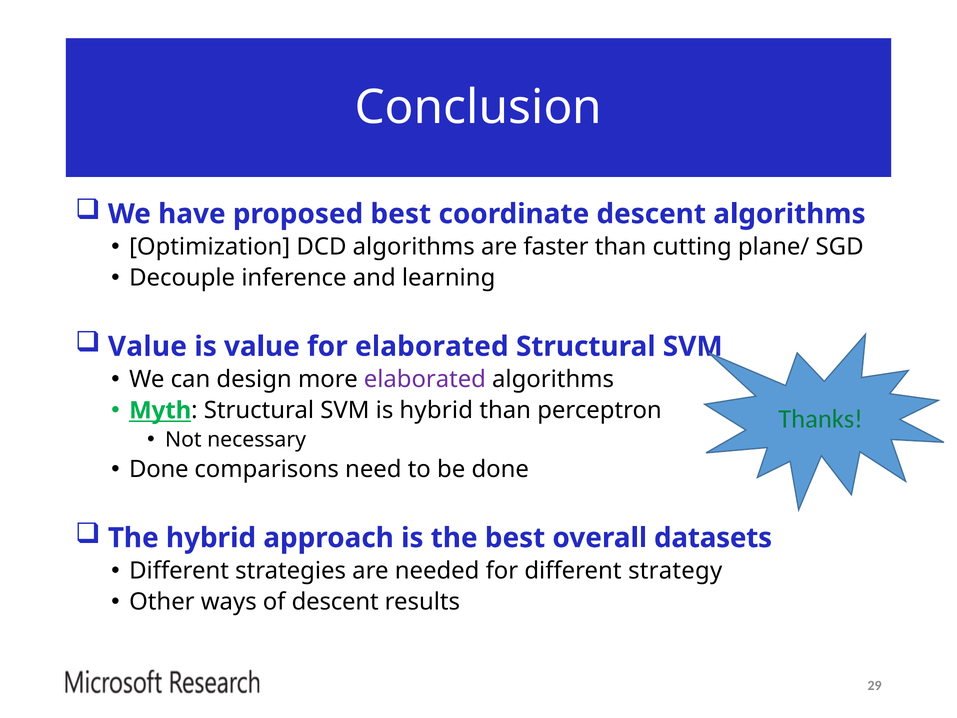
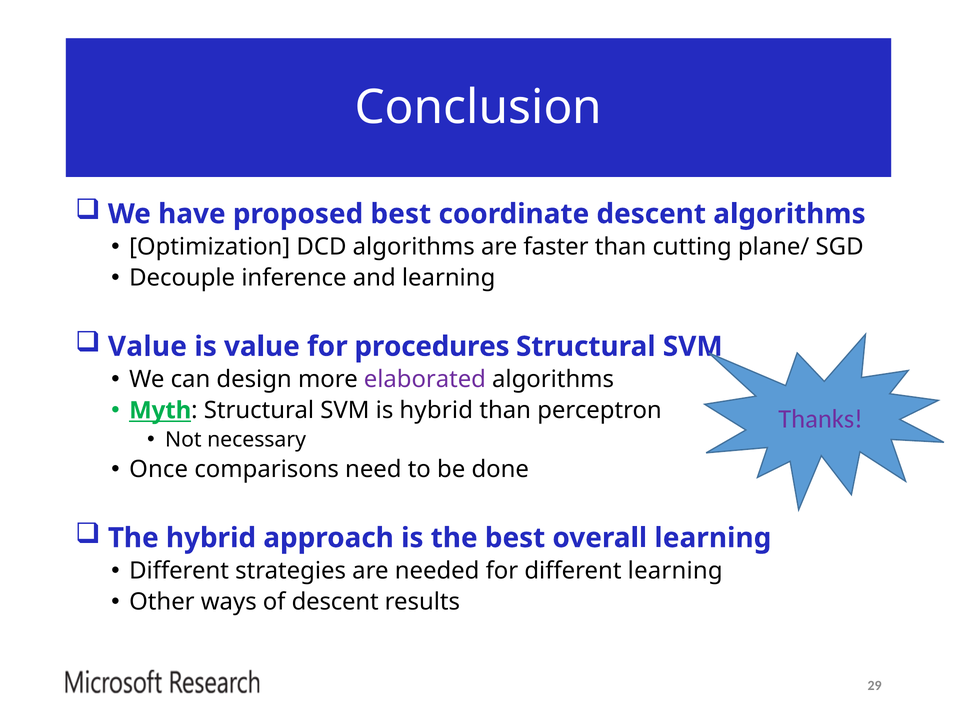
for elaborated: elaborated -> procedures (432, 346)
Thanks colour: green -> purple (821, 419)
Done: Done -> Once (159, 469)
overall datasets: datasets -> learning (713, 538)
different strategy: strategy -> learning (675, 571)
